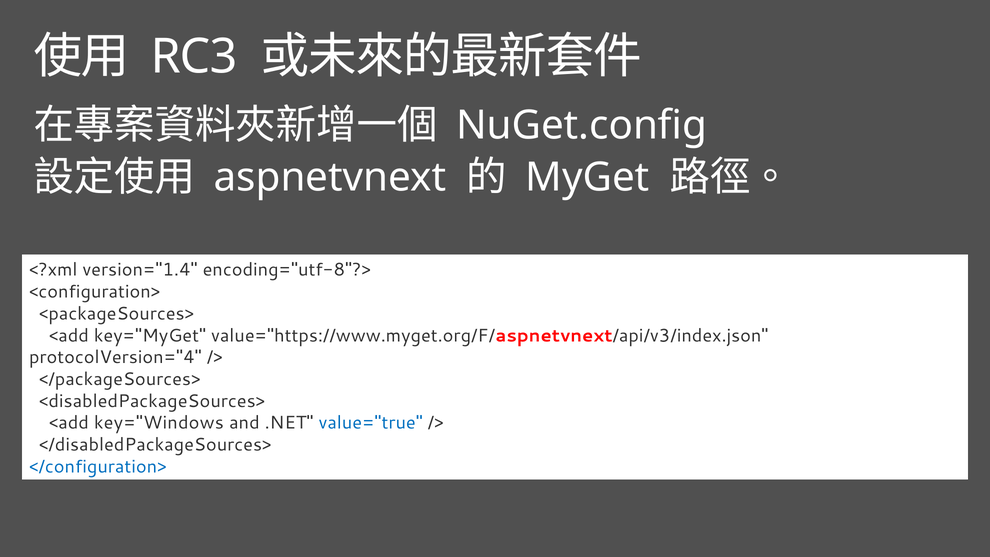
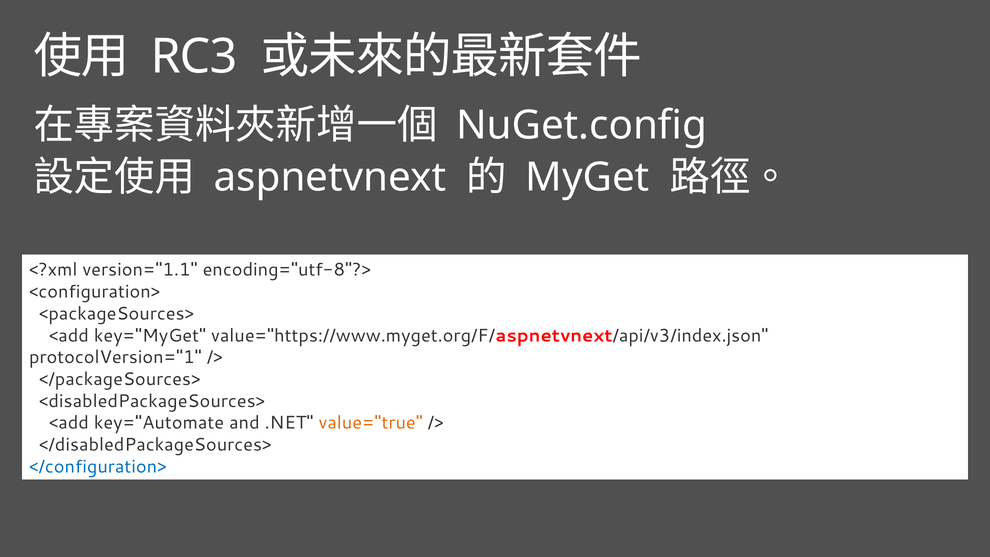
version="1.4: version="1.4 -> version="1.1 (140, 270)
protocolVersion="4: protocolVersion="4 -> protocolVersion="1 (115, 357)
key="Windows: key="Windows -> key="Automate (159, 423)
value="true colour: blue -> orange (371, 423)
